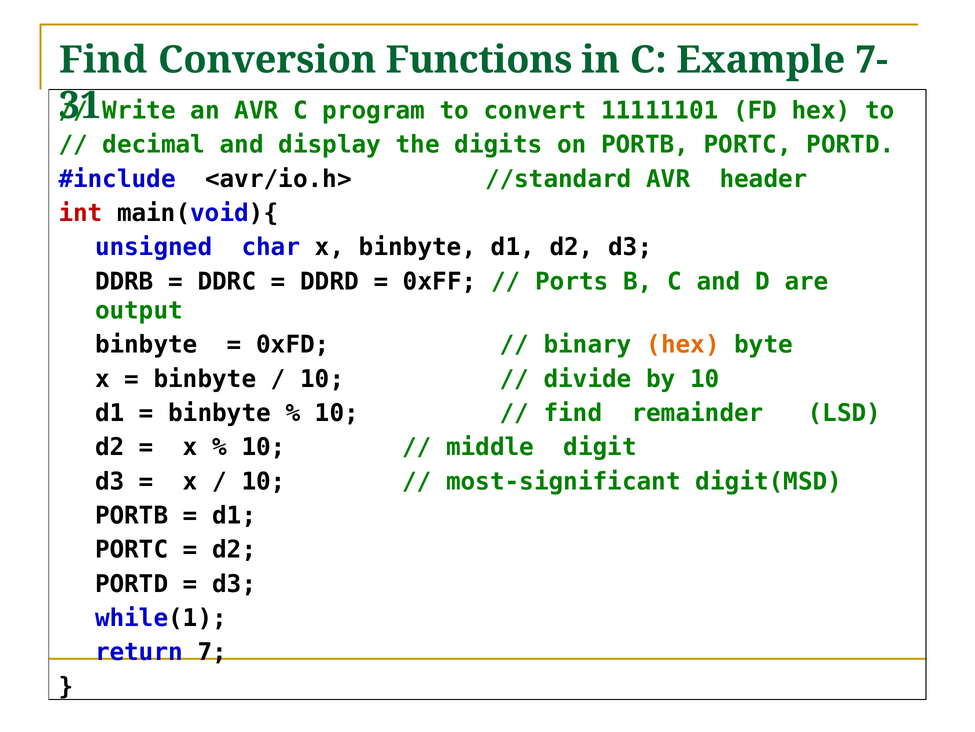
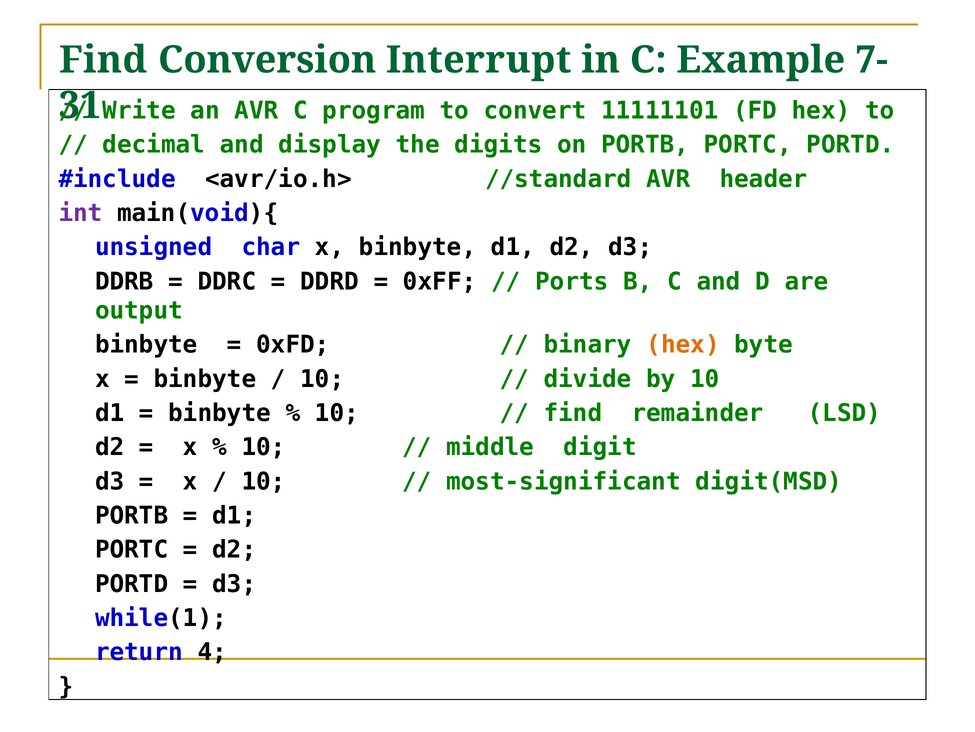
Functions: Functions -> Interrupt (479, 60)
int colour: red -> purple (80, 213)
7: 7 -> 4 (212, 652)
